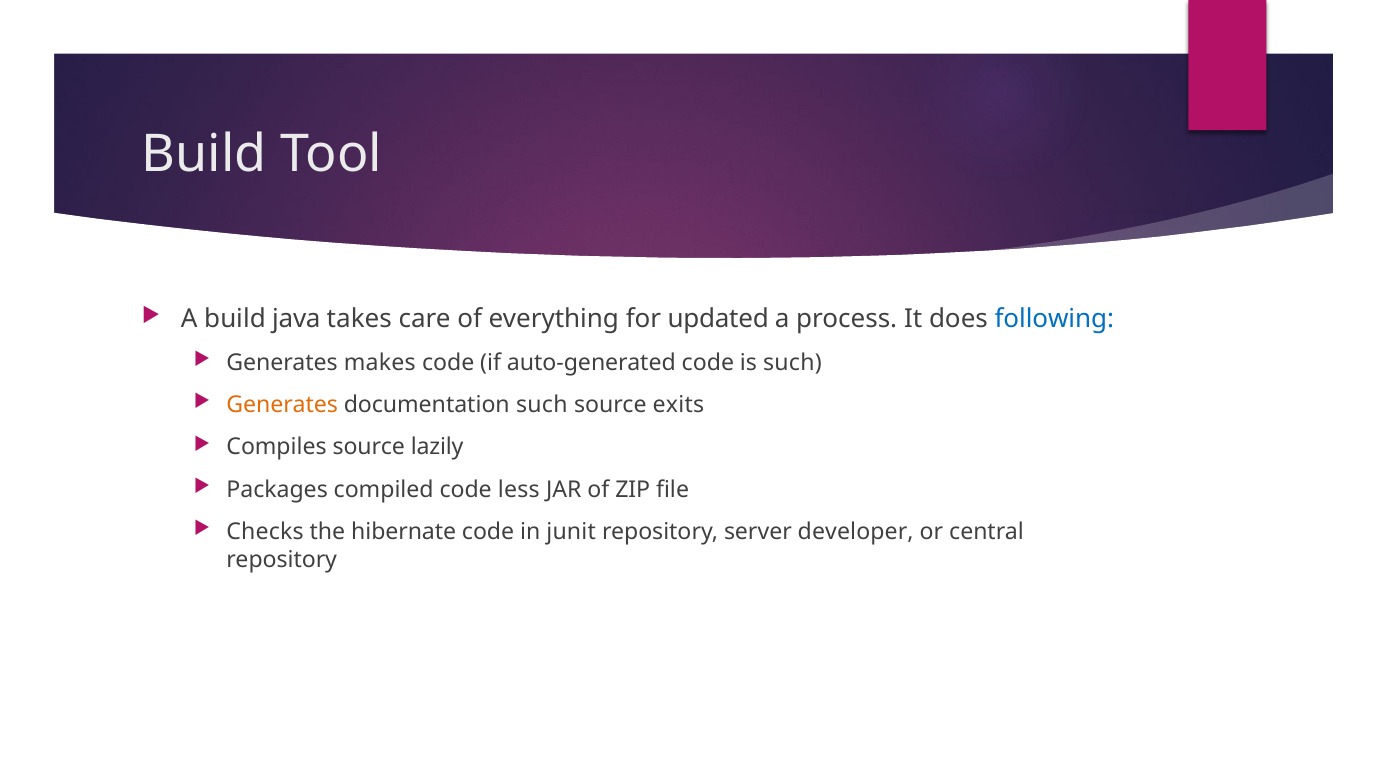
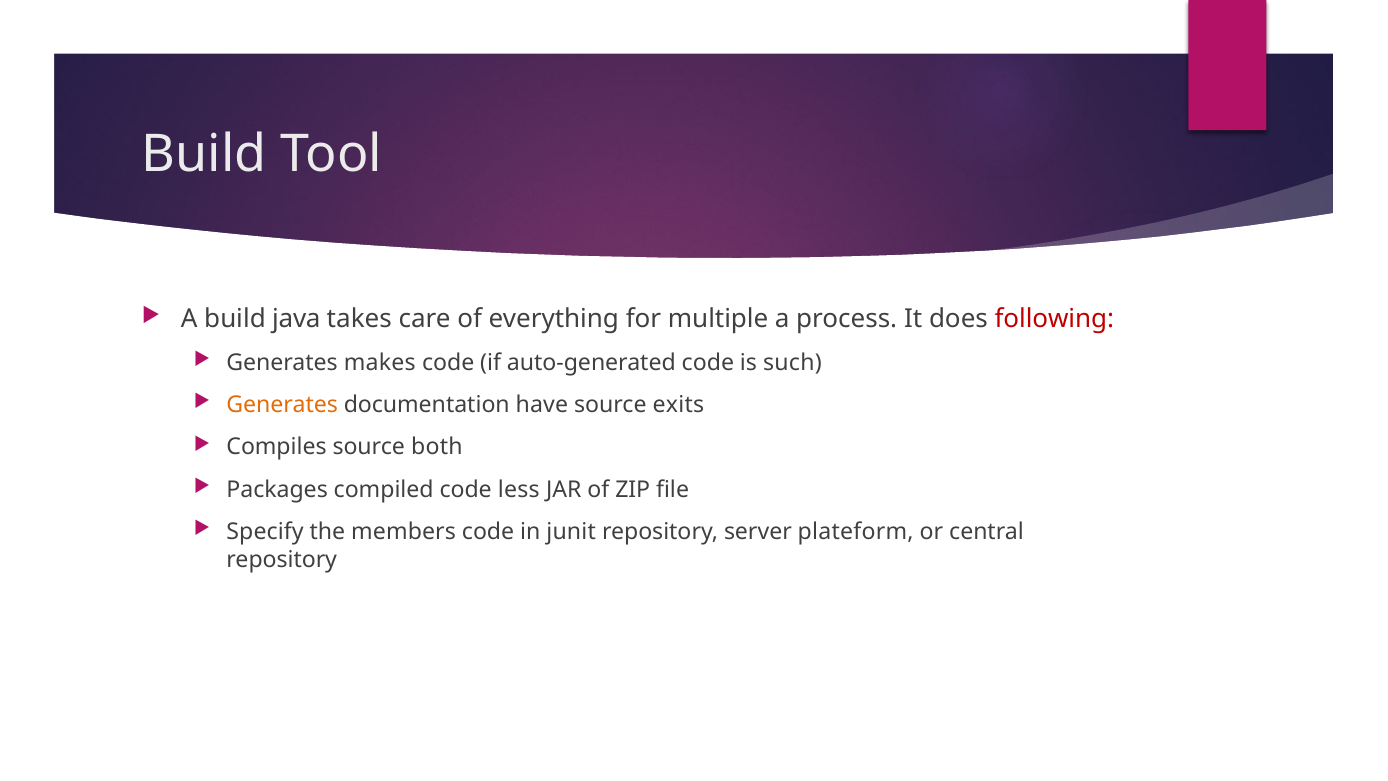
updated: updated -> multiple (718, 319)
following colour: blue -> red (1054, 319)
documentation such: such -> have (542, 405)
lazily: lazily -> both (437, 447)
Checks: Checks -> Specify (265, 532)
hibernate: hibernate -> members (404, 532)
developer: developer -> plateform (856, 532)
